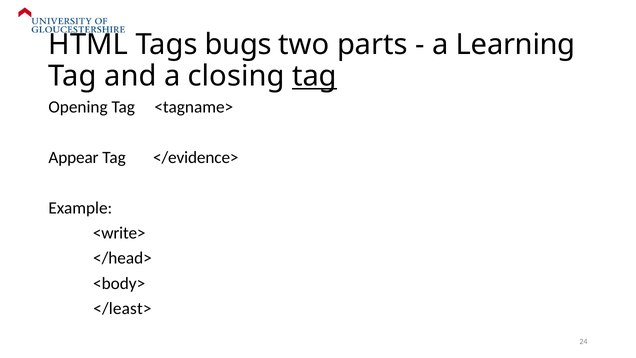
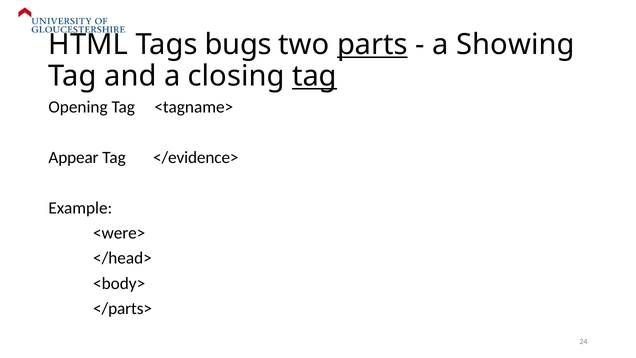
parts underline: none -> present (372, 45)
Learning: Learning -> Showing (515, 45)
<write>: <write> -> <were> (119, 233)
</least>: </least> -> </parts> (123, 309)
